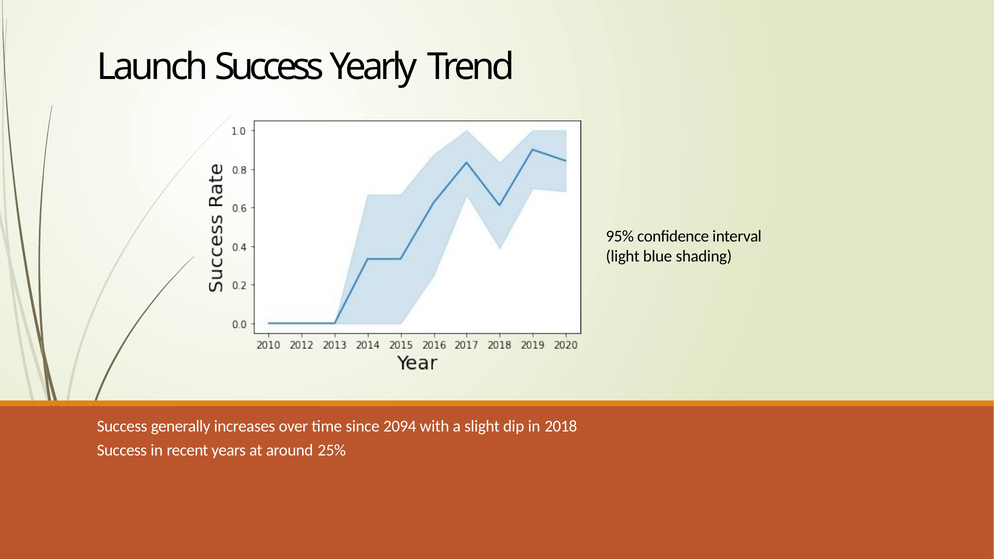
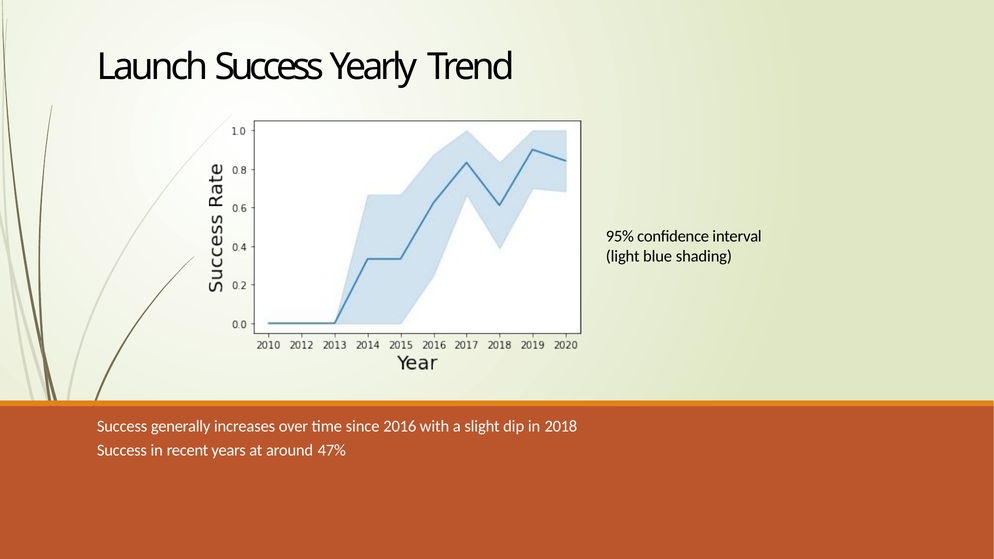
2094: 2094 -> 2016 (400, 427)
25%: 25% -> 47% (332, 451)
